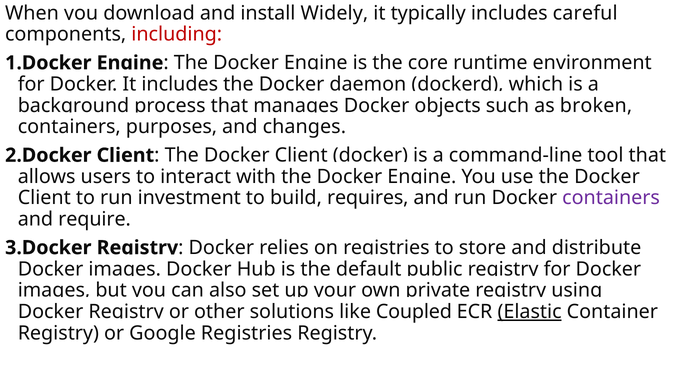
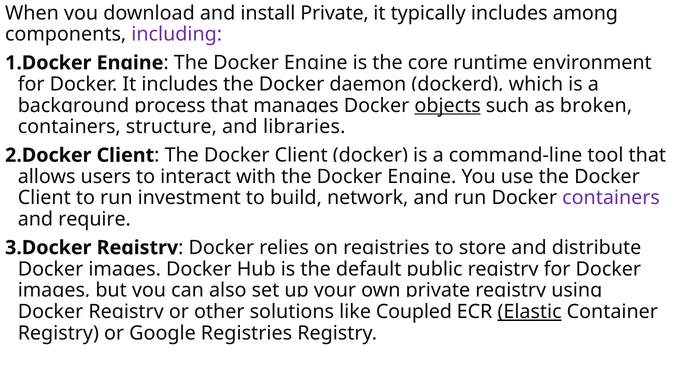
install Widely: Widely -> Private (335, 13)
careful: careful -> among (585, 13)
including colour: red -> purple (177, 34)
objects underline: none -> present (448, 105)
purposes: purposes -> structure (171, 127)
changes: changes -> libraries (304, 127)
requires: requires -> network (368, 198)
